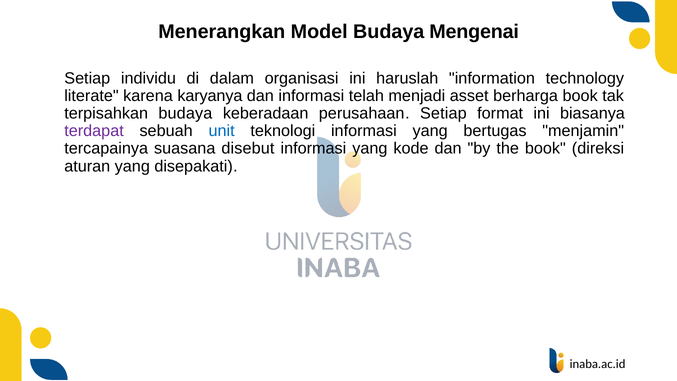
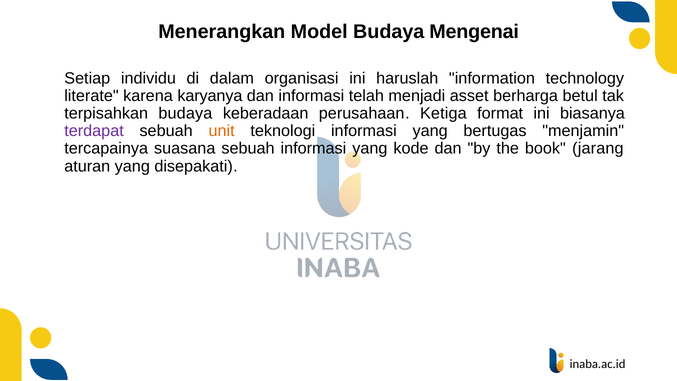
berharga book: book -> betul (580, 96)
perusahaan Setiap: Setiap -> Ketiga (443, 114)
unit colour: blue -> orange (222, 131)
suasana disebut: disebut -> sebuah (248, 149)
direksi: direksi -> jarang (598, 149)
